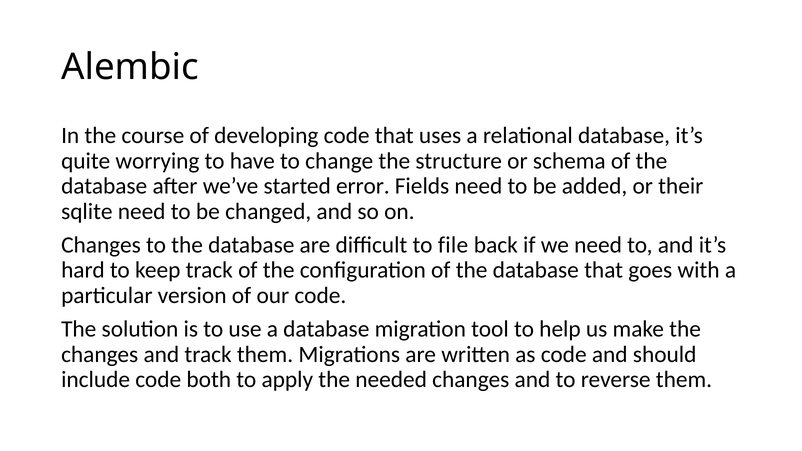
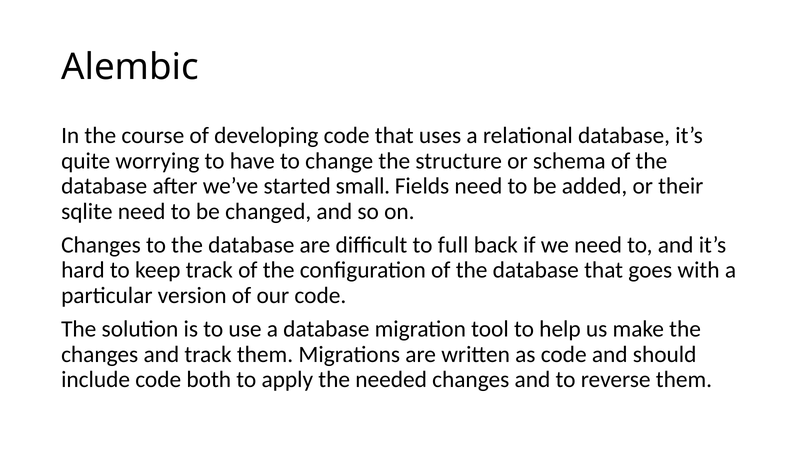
error: error -> small (363, 186)
file: file -> full (453, 245)
